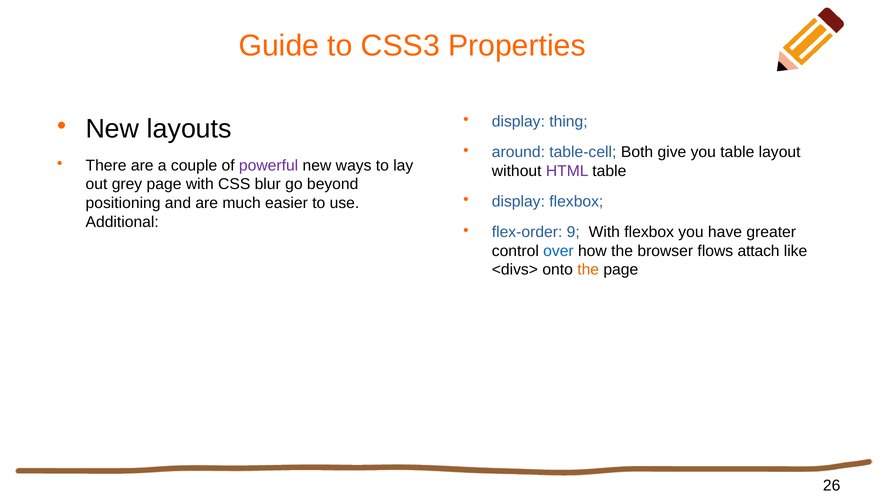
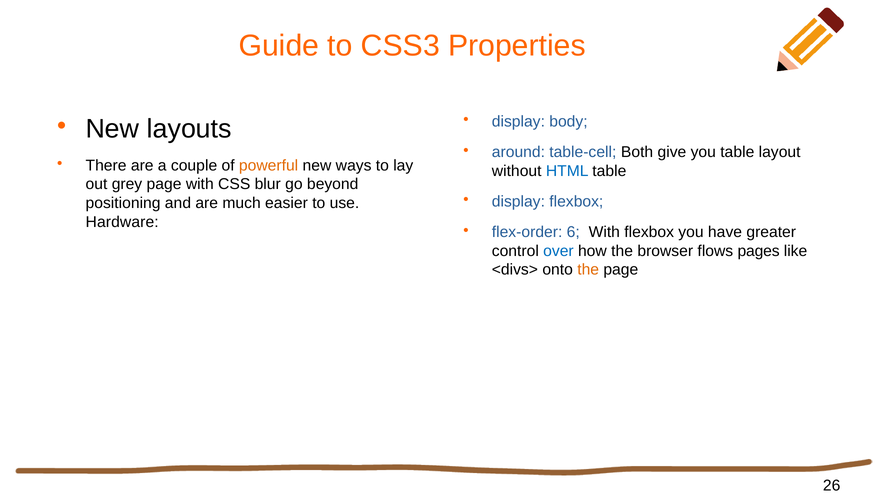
thing: thing -> body (568, 122)
powerful colour: purple -> orange (269, 166)
HTML colour: purple -> blue (567, 171)
Additional: Additional -> Hardware (122, 222)
9: 9 -> 6 (573, 232)
attach: attach -> pages (759, 251)
